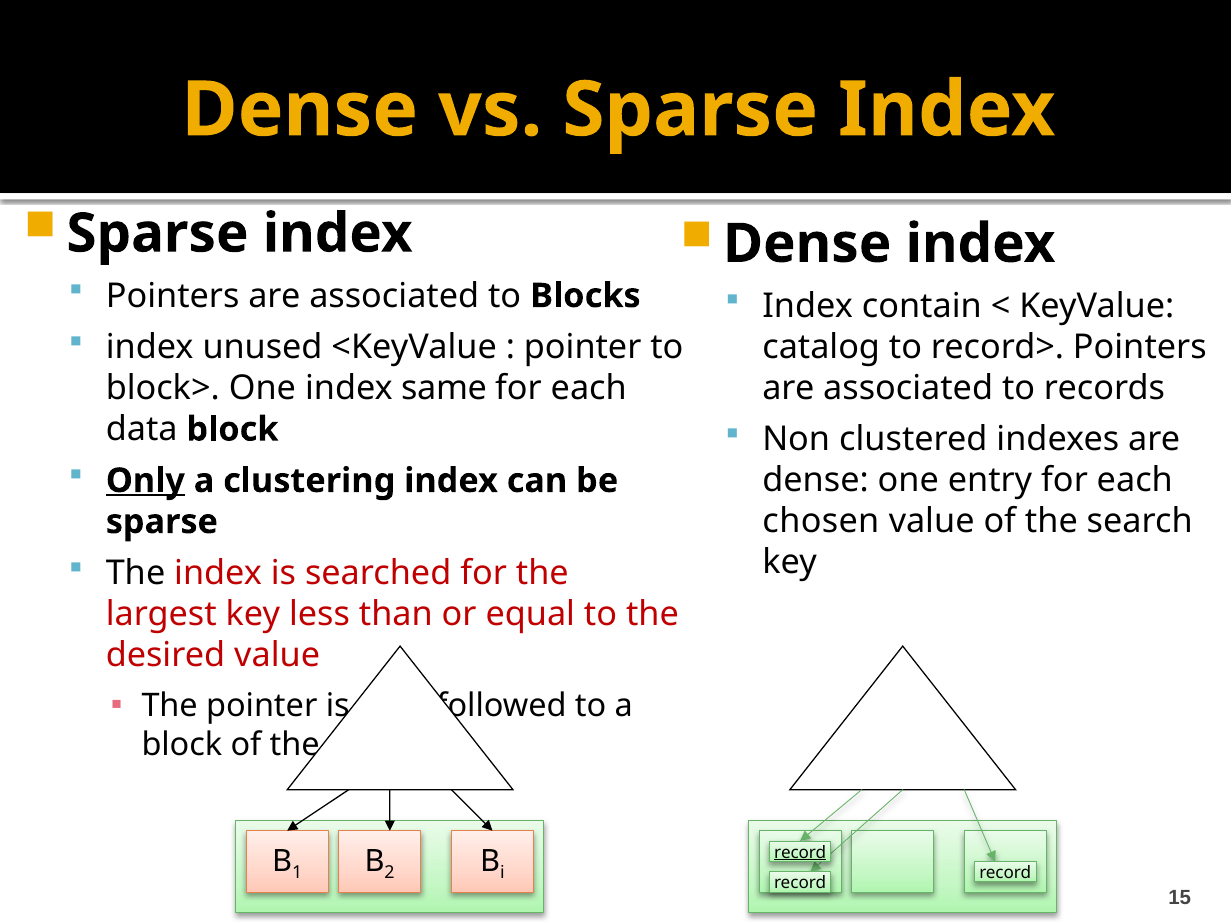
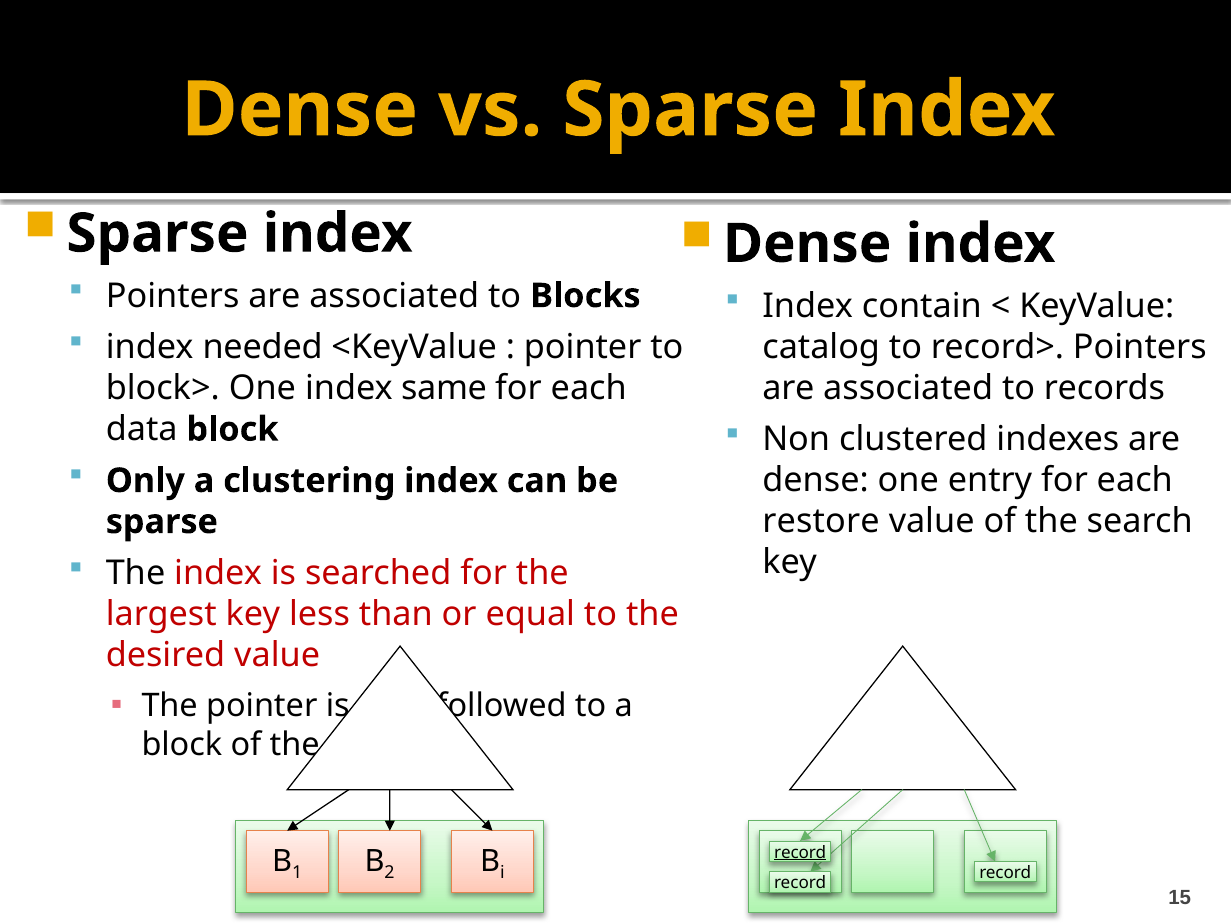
unused: unused -> needed (263, 347)
Only underline: present -> none (145, 481)
chosen: chosen -> restore (821, 522)
